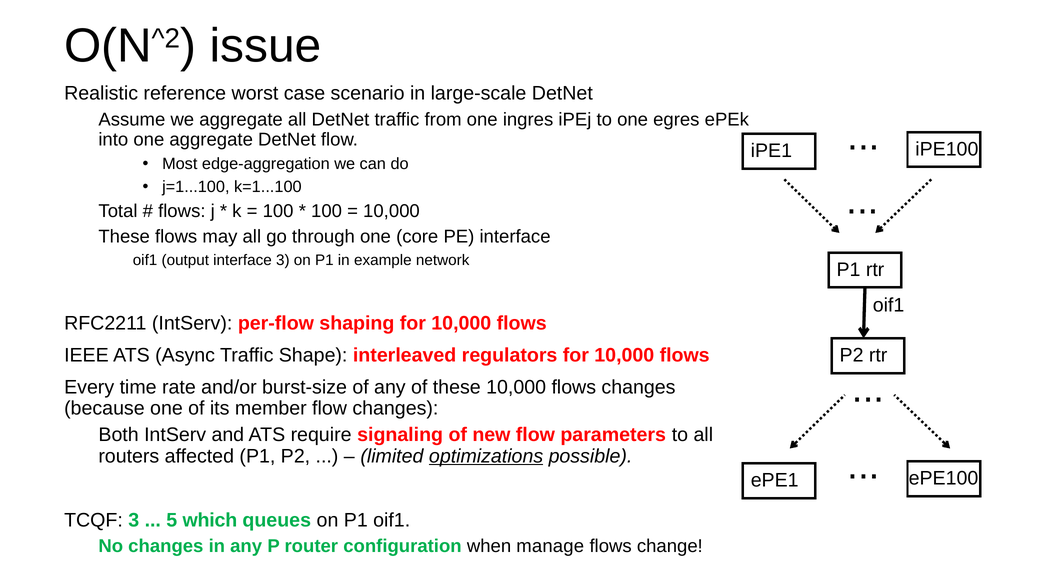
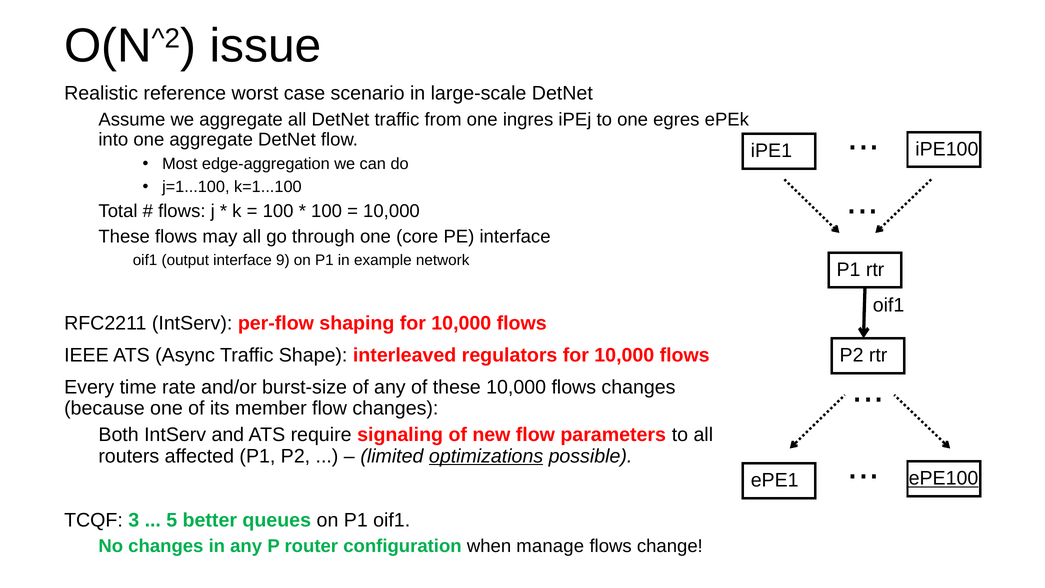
interface 3: 3 -> 9 (283, 260)
ePE100 underline: none -> present (943, 478)
which: which -> better (210, 520)
